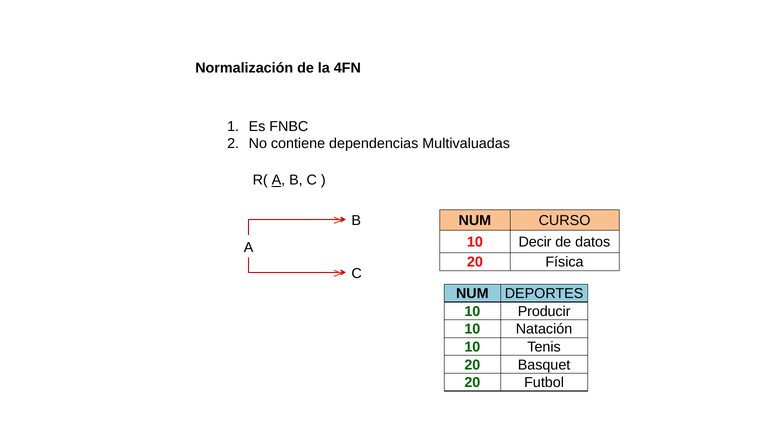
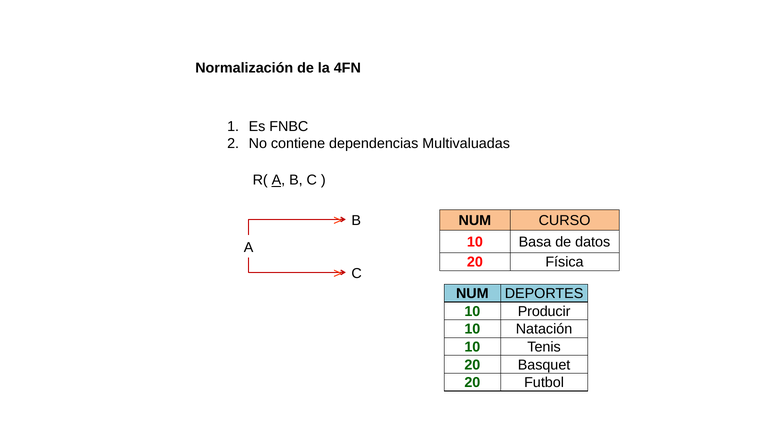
Decir: Decir -> Basa (535, 242)
